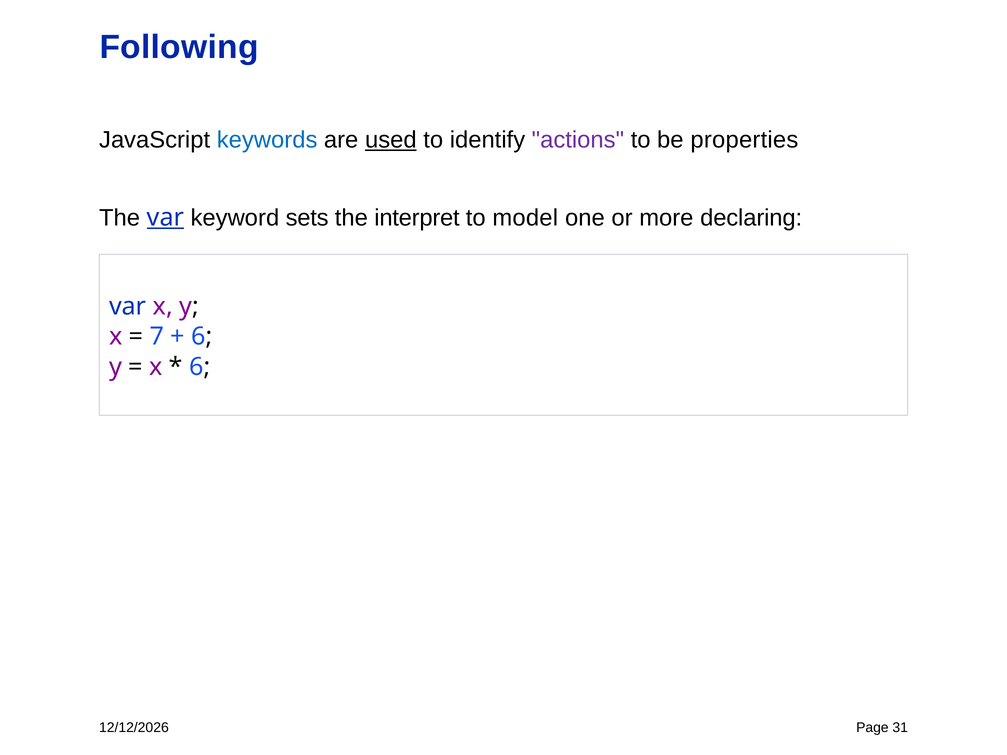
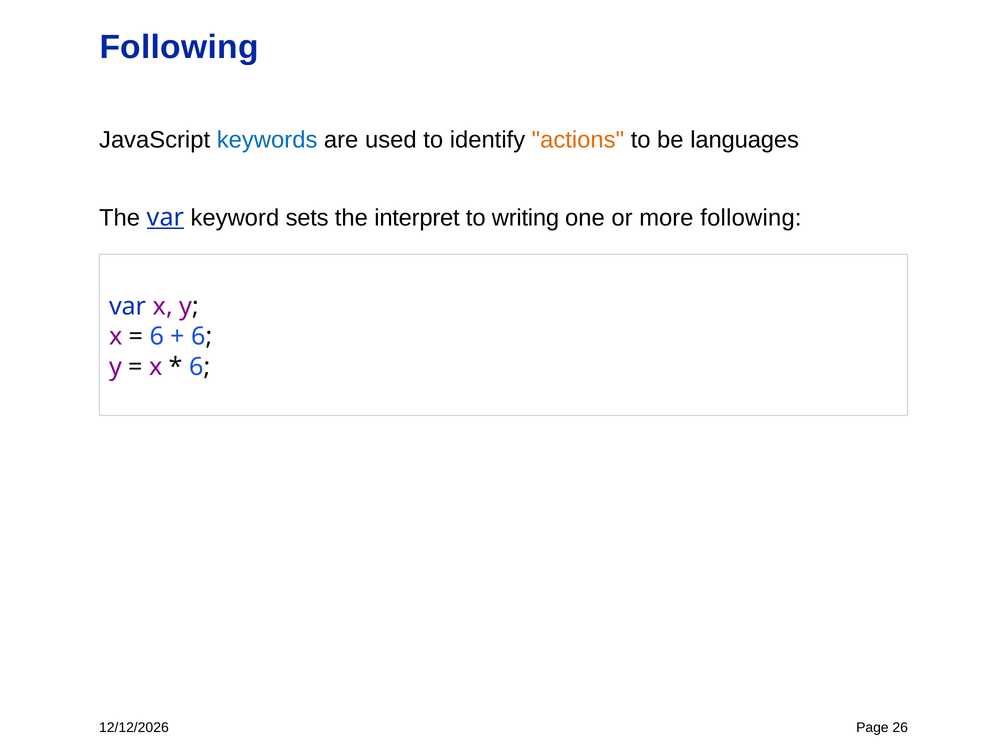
used underline: present -> none (391, 140)
actions colour: purple -> orange (578, 140)
properties: properties -> languages (745, 140)
model: model -> writing (525, 218)
more declaring: declaring -> following (751, 218)
7: 7 -> 6 (157, 337)
31: 31 -> 26 (900, 728)
